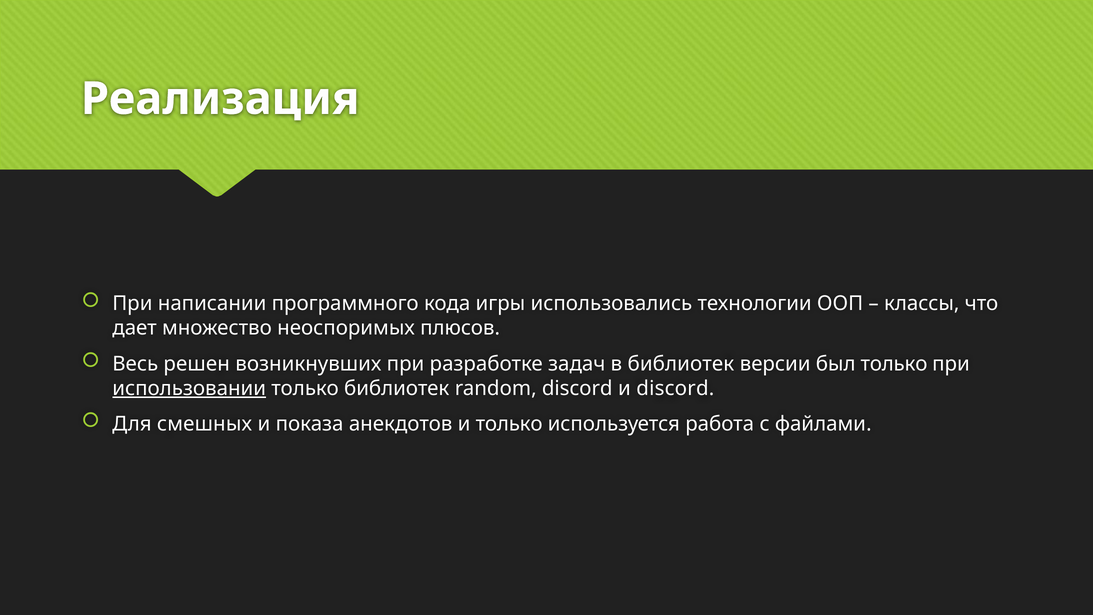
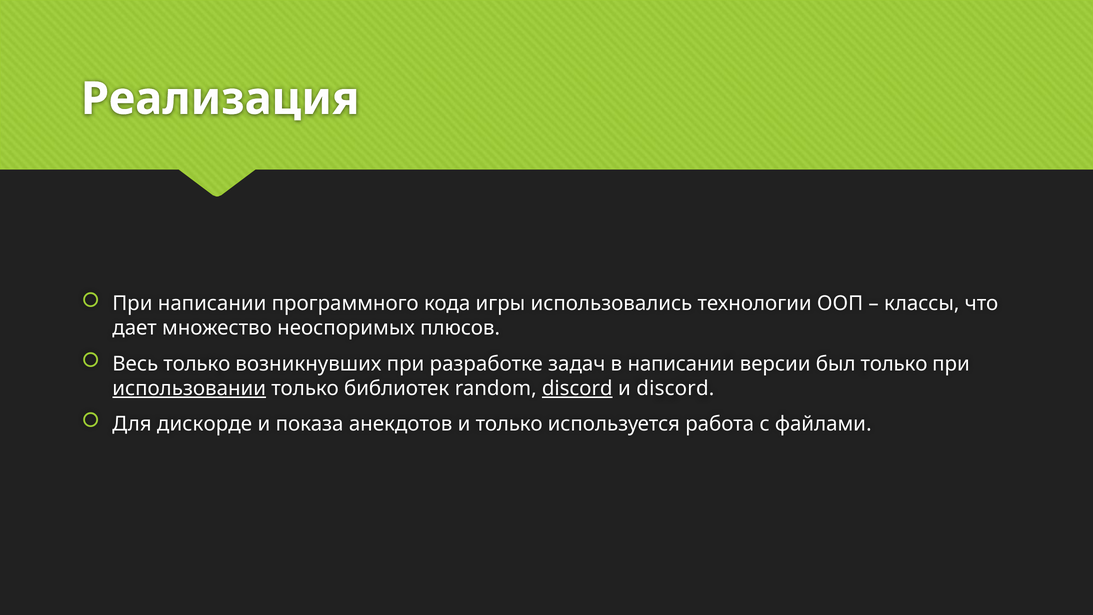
Весь решен: решен -> только (197, 364)
в библиотек: библиотек -> написании (681, 364)
discord underline: none -> present (577, 388)
смешных: смешных -> дискорде (205, 424)
